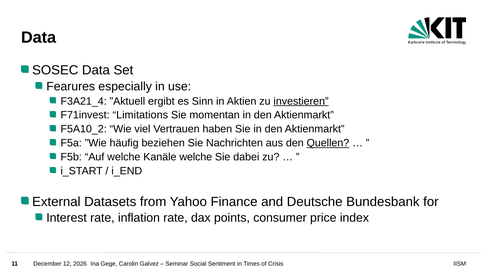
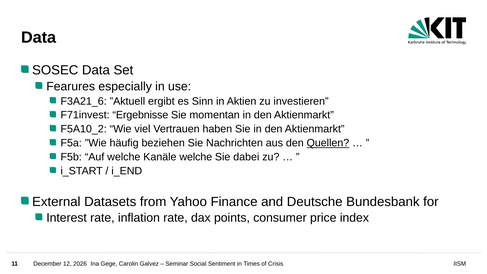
F3A21_4: F3A21_4 -> F3A21_6 (84, 101)
investieren underline: present -> none (301, 101)
Limitations: Limitations -> Ergebnisse (140, 115)
